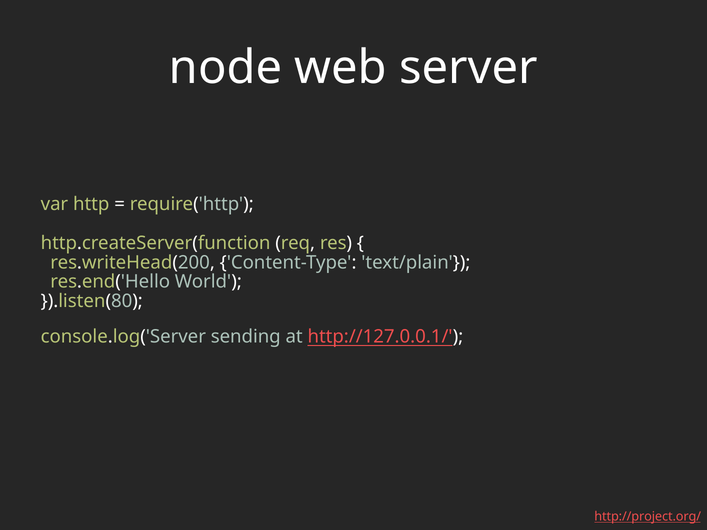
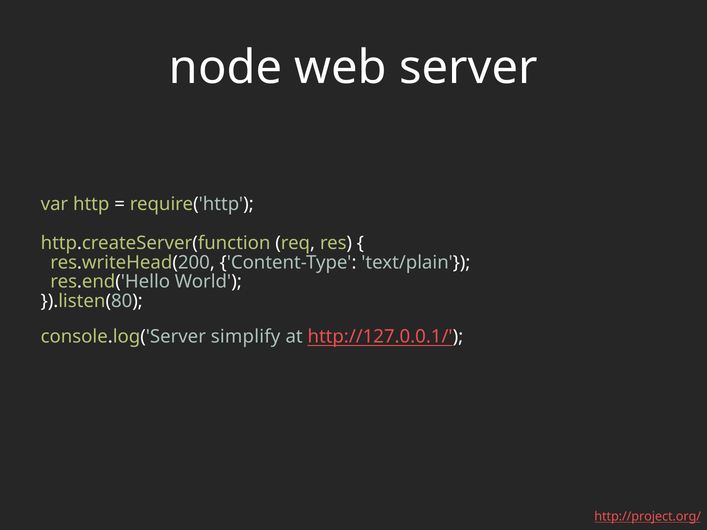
sending: sending -> simplify (246, 337)
